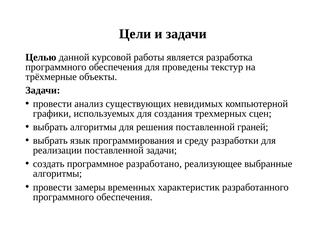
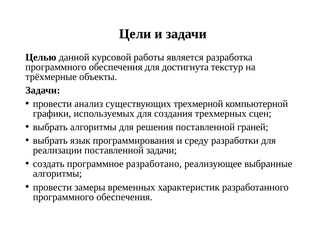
проведены: проведены -> достигнута (185, 67)
невидимых: невидимых -> трехмерной (198, 104)
